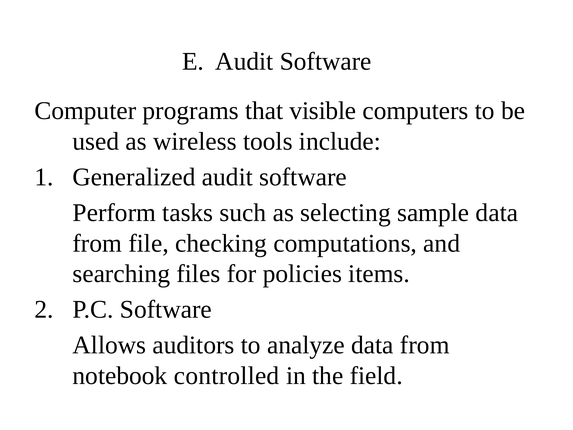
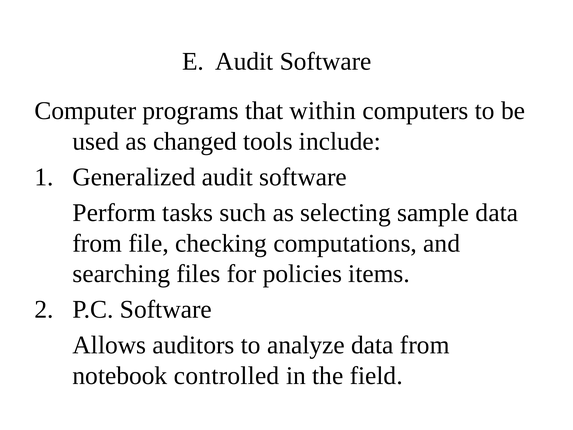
visible: visible -> within (323, 111)
wireless: wireless -> changed (195, 141)
